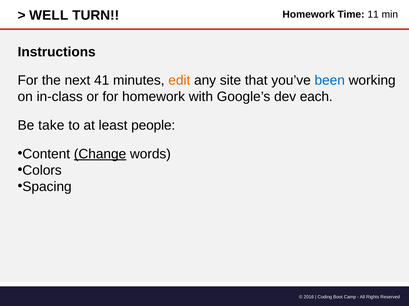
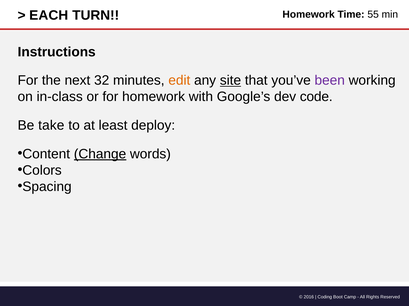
WELL: WELL -> EACH (49, 16)
11: 11 -> 55 (373, 14)
41: 41 -> 32 (102, 81)
site underline: none -> present (230, 81)
been colour: blue -> purple (330, 81)
each: each -> code (316, 97)
people: people -> deploy (153, 126)
